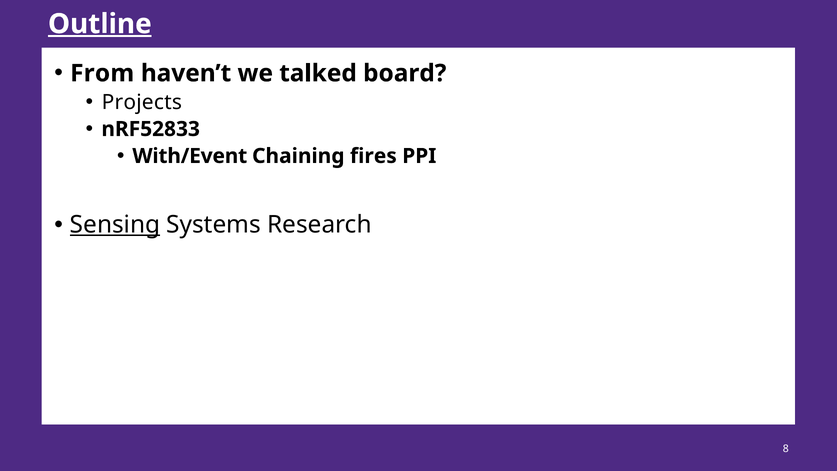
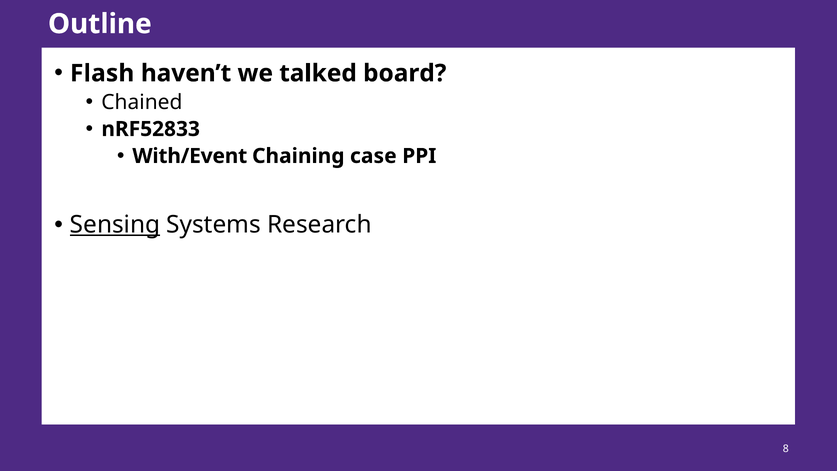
Outline underline: present -> none (100, 24)
From: From -> Flash (102, 73)
Projects: Projects -> Chained (142, 102)
fires: fires -> case (373, 156)
